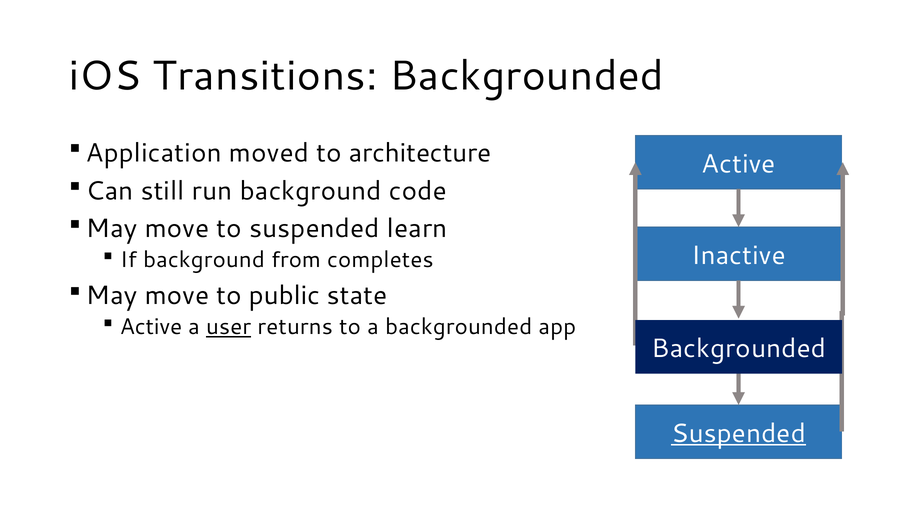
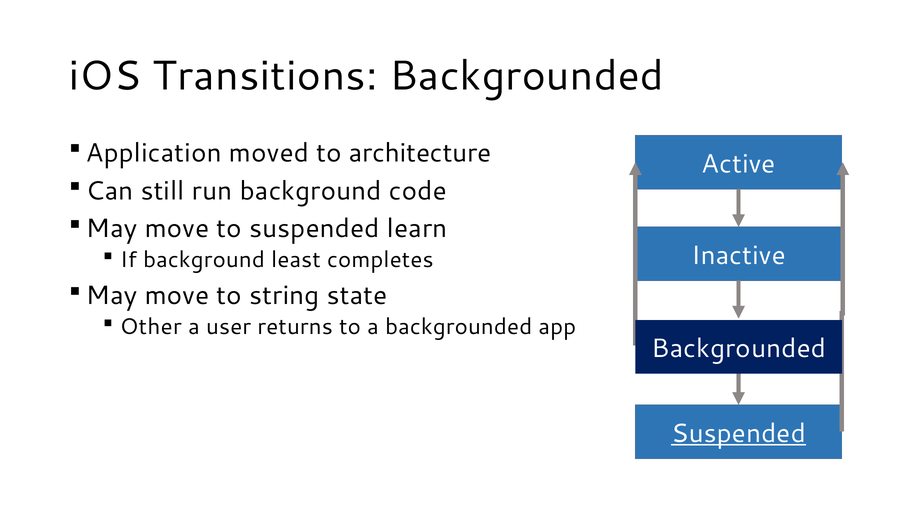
from: from -> least (296, 260)
public: public -> string (284, 295)
Active: Active -> Other (151, 327)
user underline: present -> none (229, 327)
